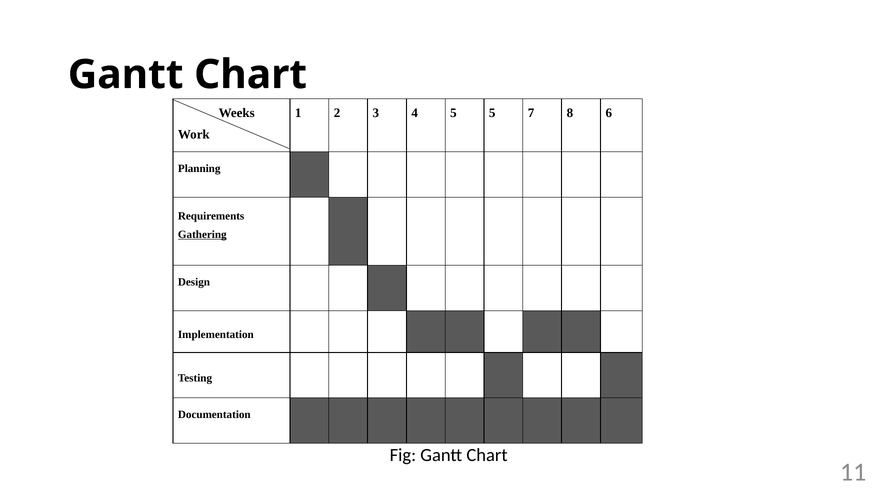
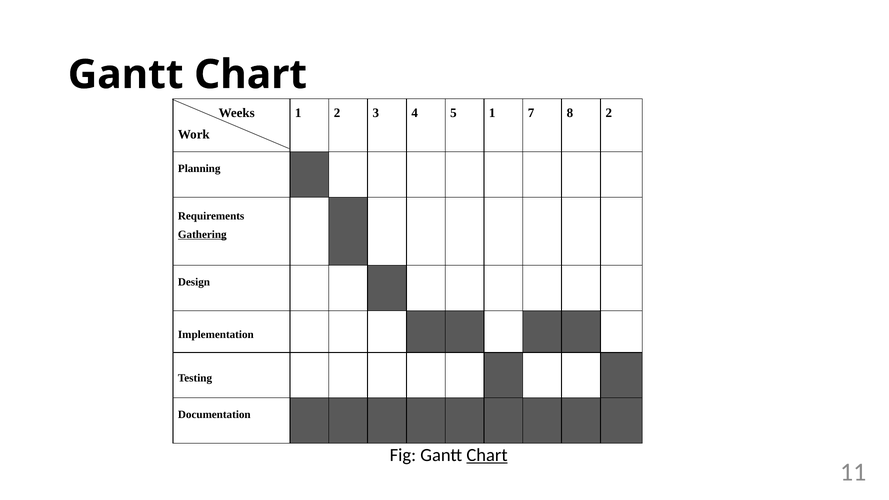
5 5: 5 -> 1 (492, 113)
8 6: 6 -> 2 (609, 113)
Chart underline: none -> present (487, 455)
